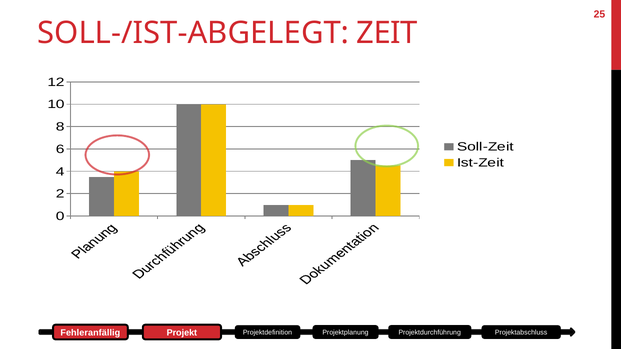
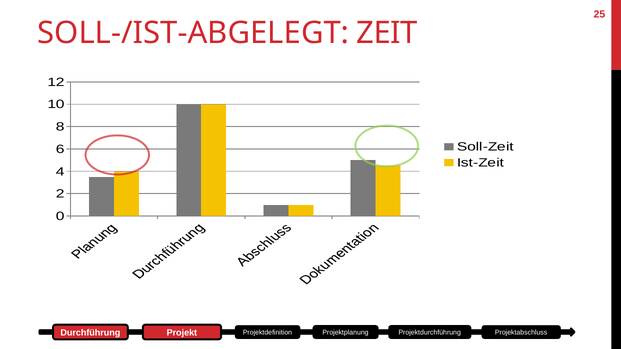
Fehleranfällig: Fehleranfällig -> Durchführung (90, 333)
